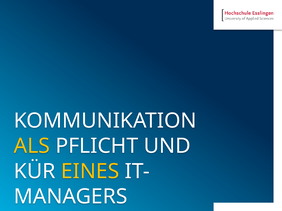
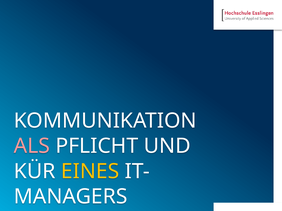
ALS colour: yellow -> pink (32, 146)
